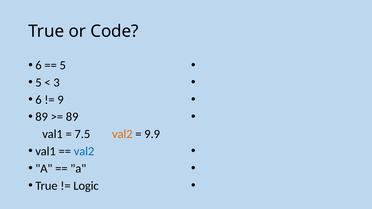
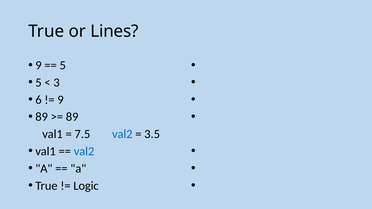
Code: Code -> Lines (114, 31)
6: 6 -> 9 (38, 65)
val2 colour: orange -> blue (122, 134)
9.9: 9.9 -> 3.5 (152, 134)
